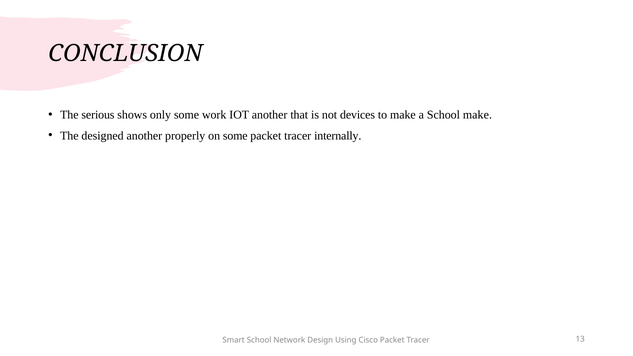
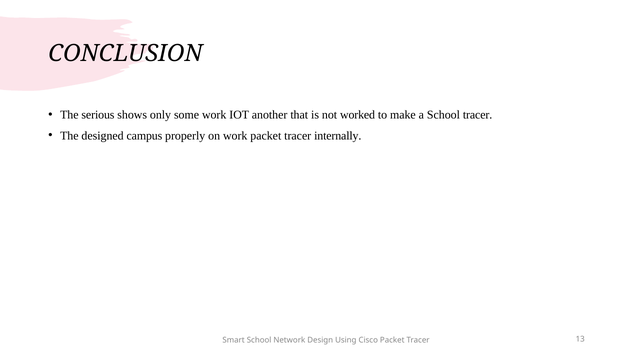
devices: devices -> worked (358, 115)
School make: make -> tracer (478, 115)
designed another: another -> campus (144, 136)
on some: some -> work (235, 136)
